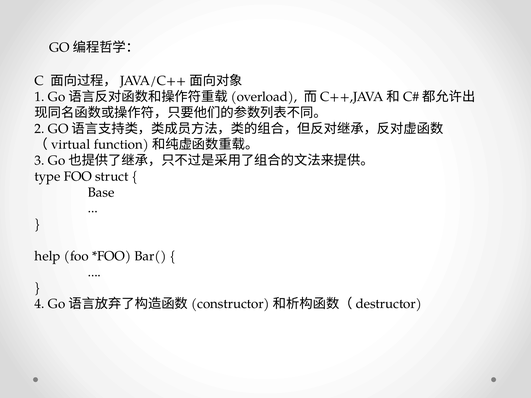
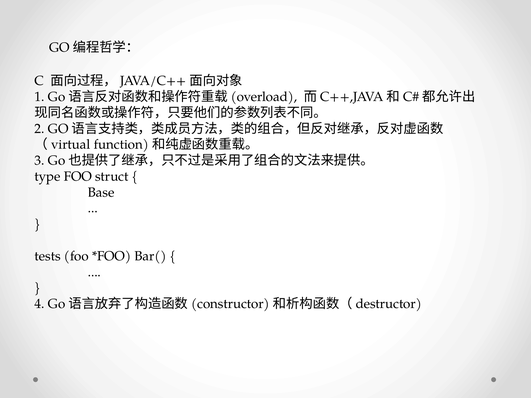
help: help -> tests (48, 256)
